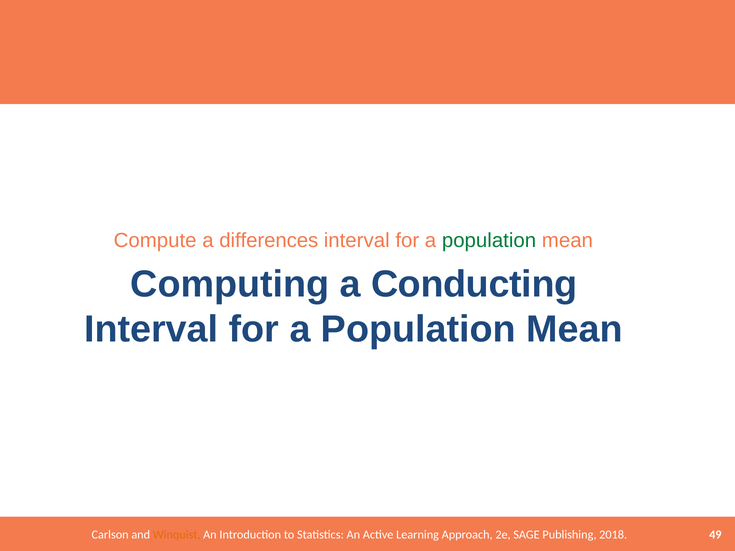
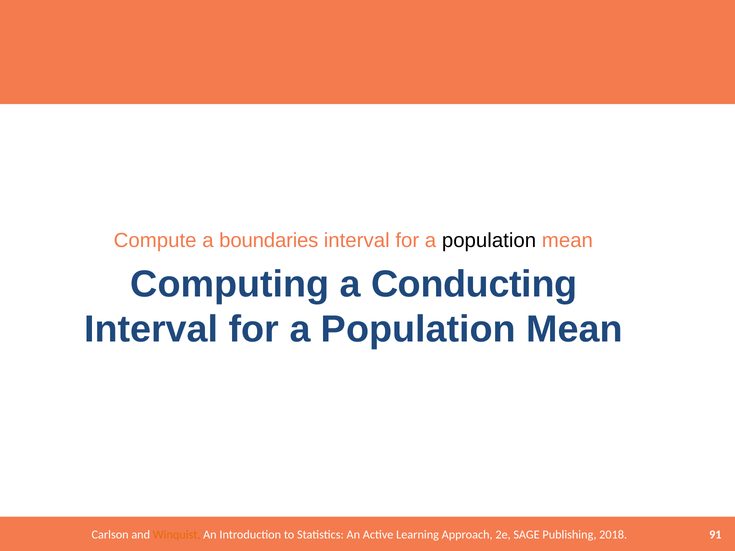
differences: differences -> boundaries (269, 241)
population colour: green -> black (489, 241)
49: 49 -> 91 (715, 535)
